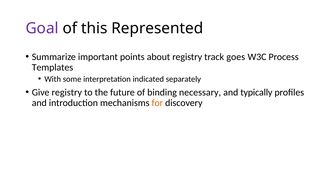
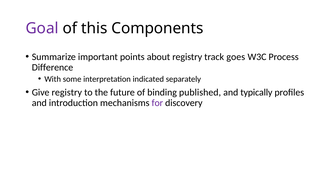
Represented: Represented -> Components (157, 28)
Templates: Templates -> Difference (52, 67)
necessary: necessary -> published (200, 92)
for colour: orange -> purple (157, 103)
